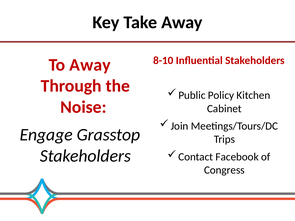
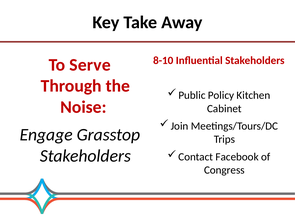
To Away: Away -> Serve (90, 65)
